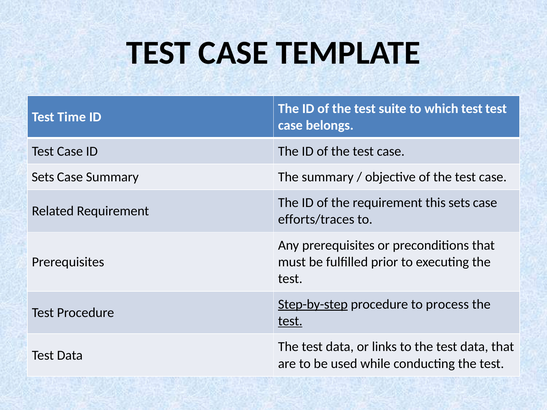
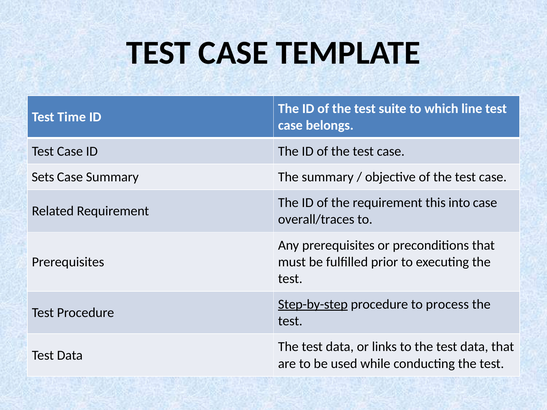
which test: test -> line (472, 109)
this sets: sets -> into (459, 203)
efforts/traces: efforts/traces -> overall/traces (316, 220)
test underline: present -> none (290, 321)
